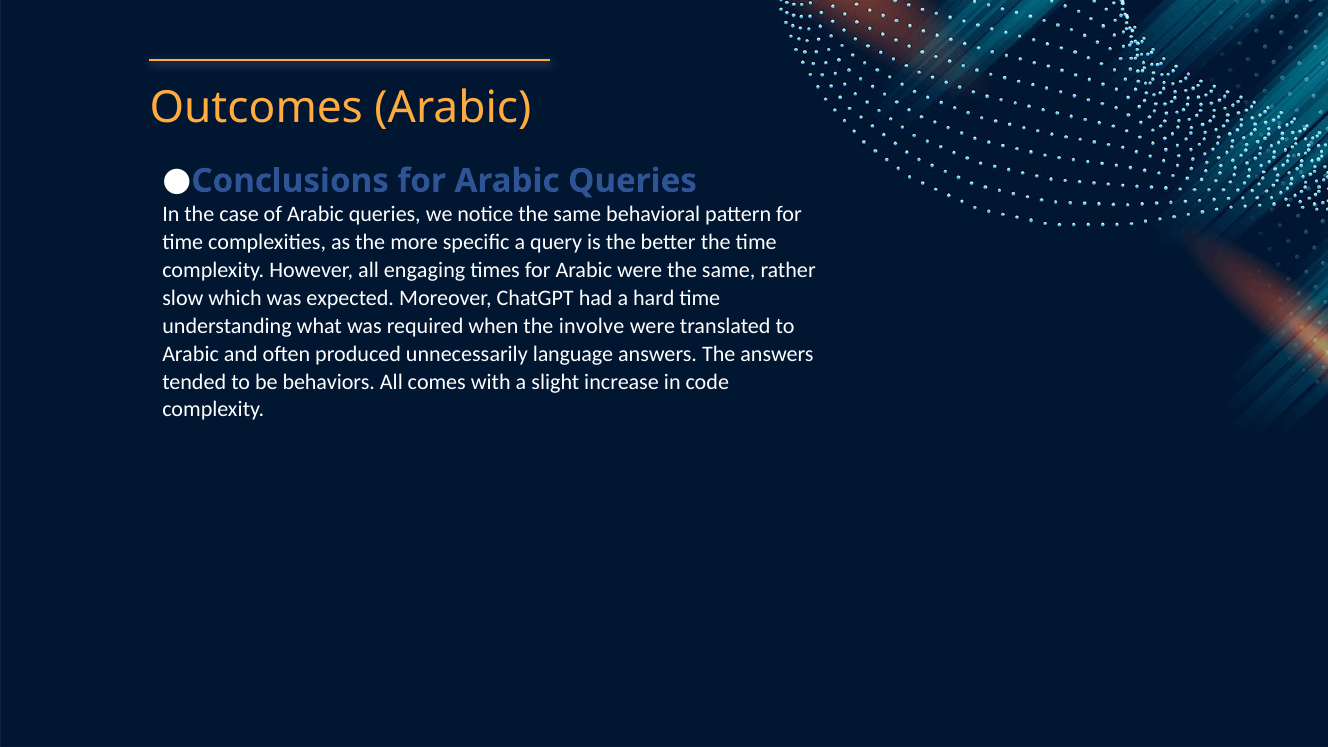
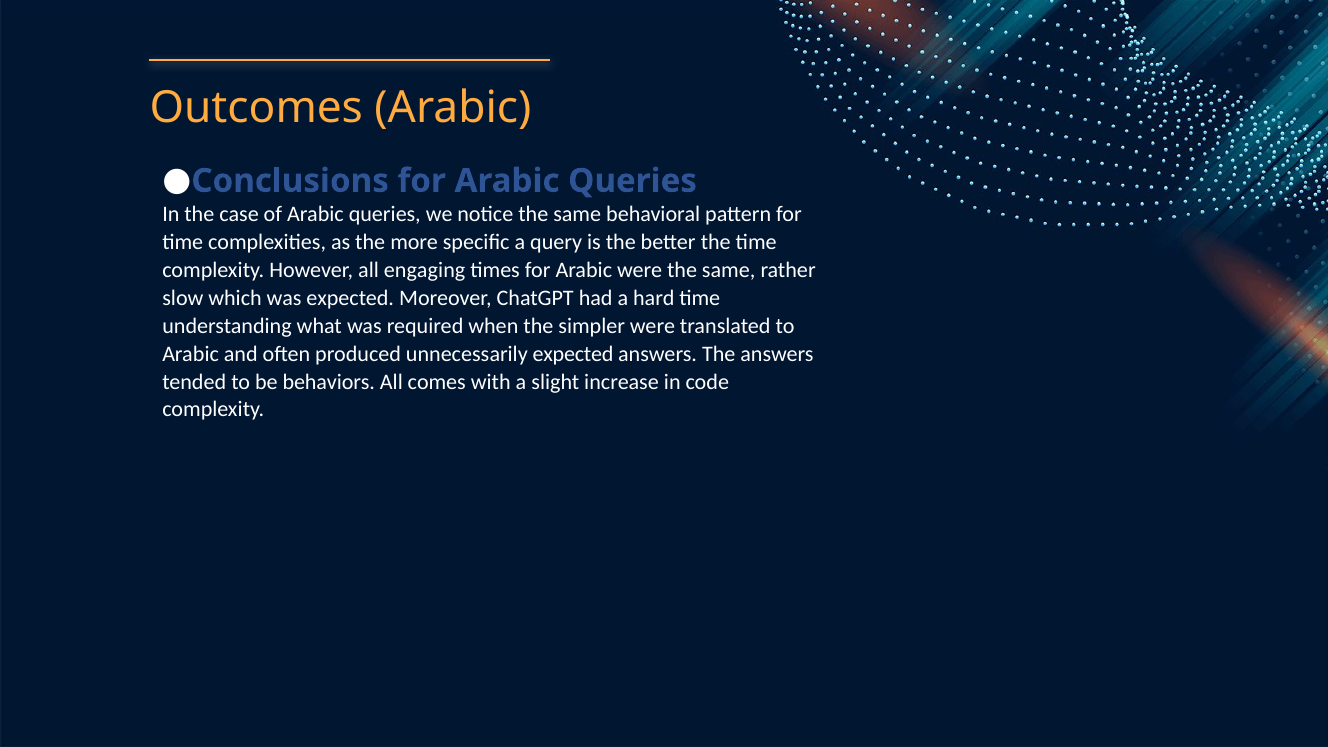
involve: involve -> simpler (592, 326)
unnecessarily language: language -> expected (573, 354)
